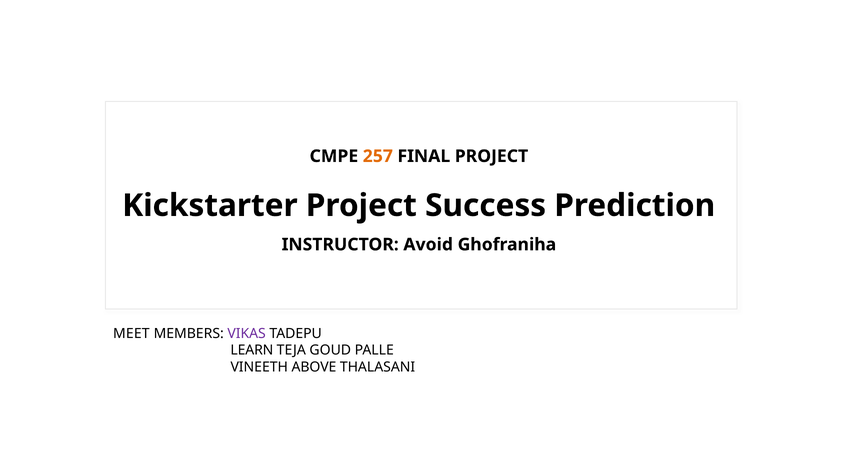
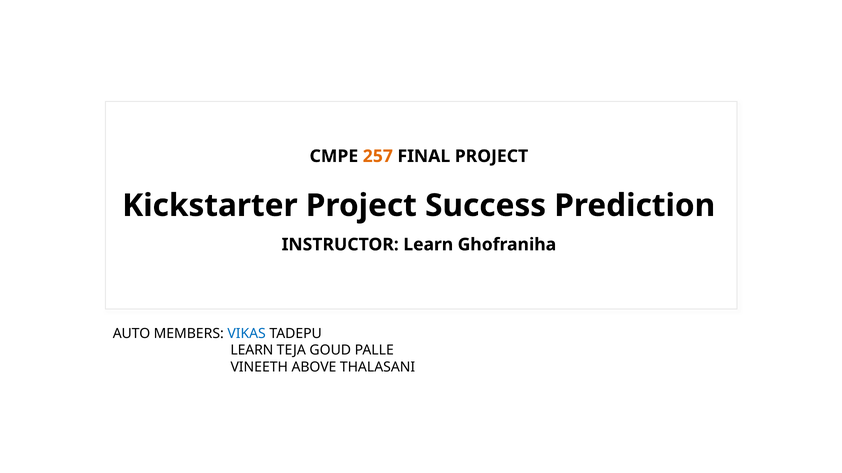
INSTRUCTOR Avoid: Avoid -> Learn (428, 245)
MEET: MEET -> AUTO (132, 334)
VIKAS colour: purple -> blue (247, 334)
